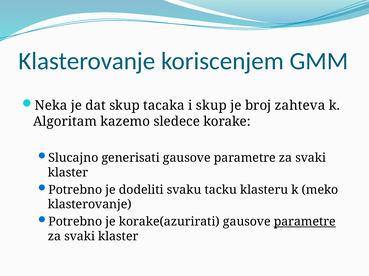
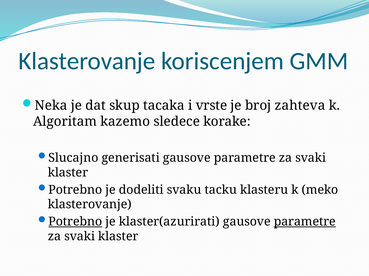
i skup: skup -> vrste (212, 106)
Potrebno underline: none -> present (75, 222)
korake(azurirati: korake(azurirati -> klaster(azurirati (169, 222)
